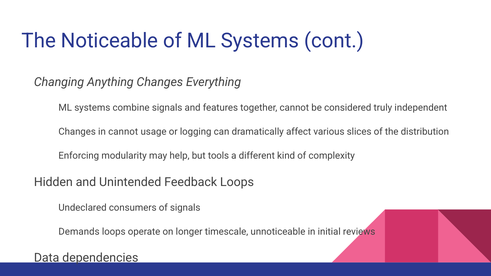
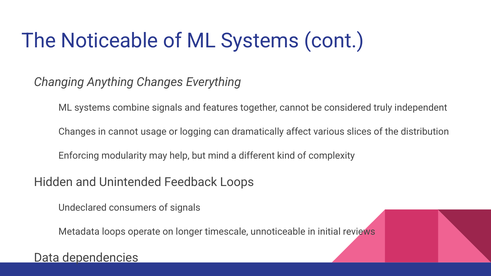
tools: tools -> mind (218, 156)
Demands: Demands -> Metadata (79, 232)
